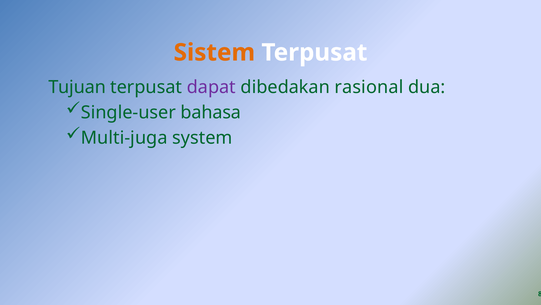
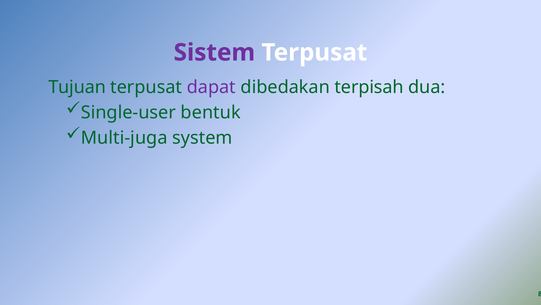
Sistem colour: orange -> purple (214, 53)
rasional: rasional -> terpisah (369, 87)
bahasa: bahasa -> bentuk (211, 113)
